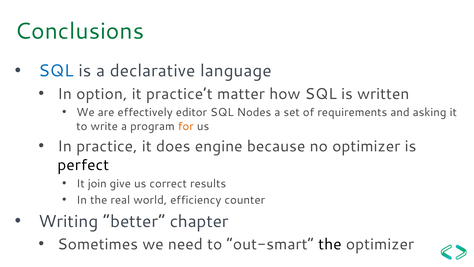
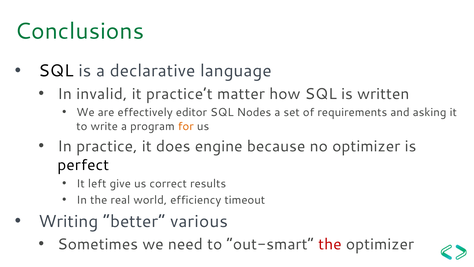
SQL colour: blue -> black (56, 71)
option: option -> invalid (102, 94)
join: join -> left (97, 183)
counter: counter -> timeout (245, 200)
chapter: chapter -> various (199, 221)
the colour: black -> red (330, 244)
